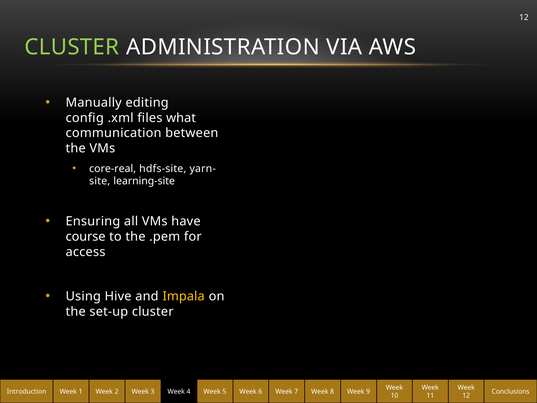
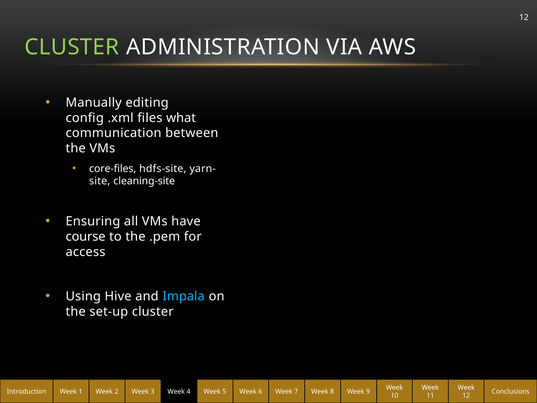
core-real: core-real -> core-files (113, 169)
learning-site: learning-site -> cleaning-site (144, 181)
Impala colour: yellow -> light blue (184, 296)
